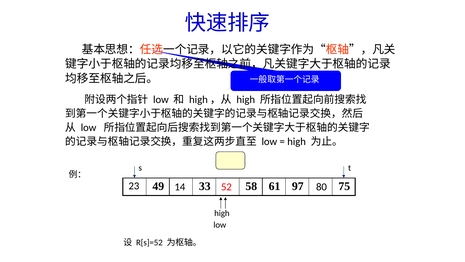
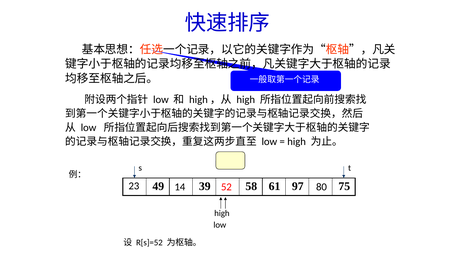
33: 33 -> 39 (205, 186)
